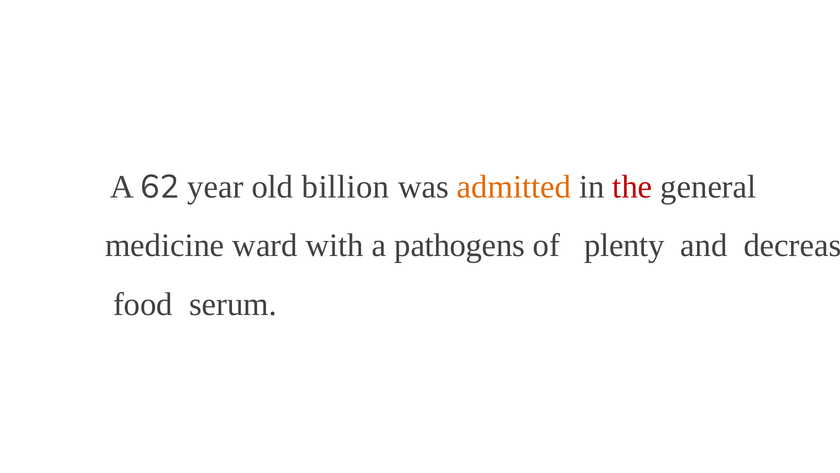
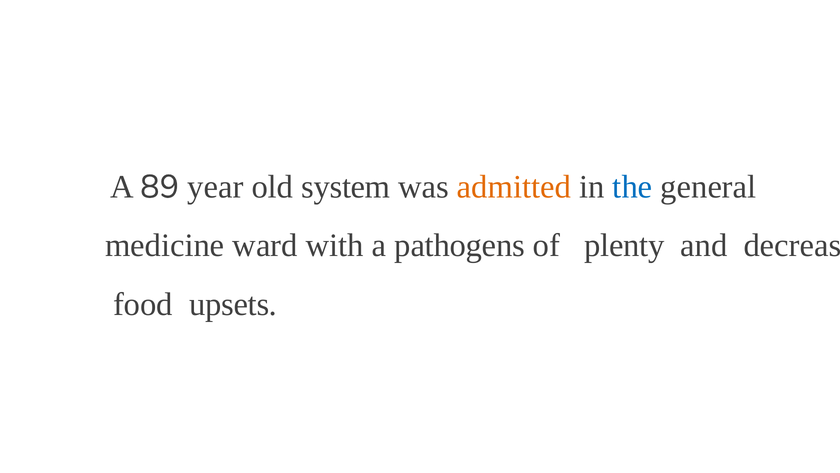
62: 62 -> 89 (160, 187)
billion: billion -> system (346, 187)
the colour: red -> blue (632, 187)
serum: serum -> upsets (233, 304)
